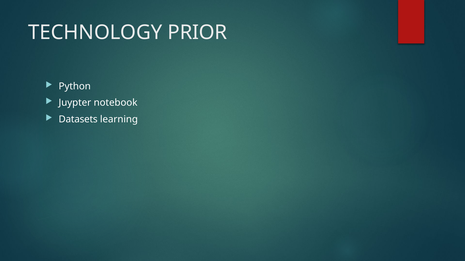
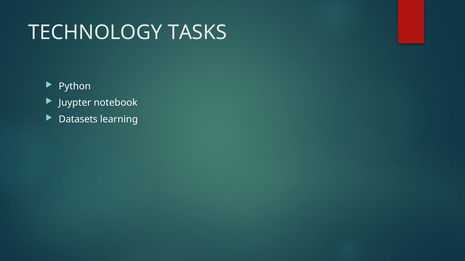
PRIOR: PRIOR -> TASKS (197, 33)
